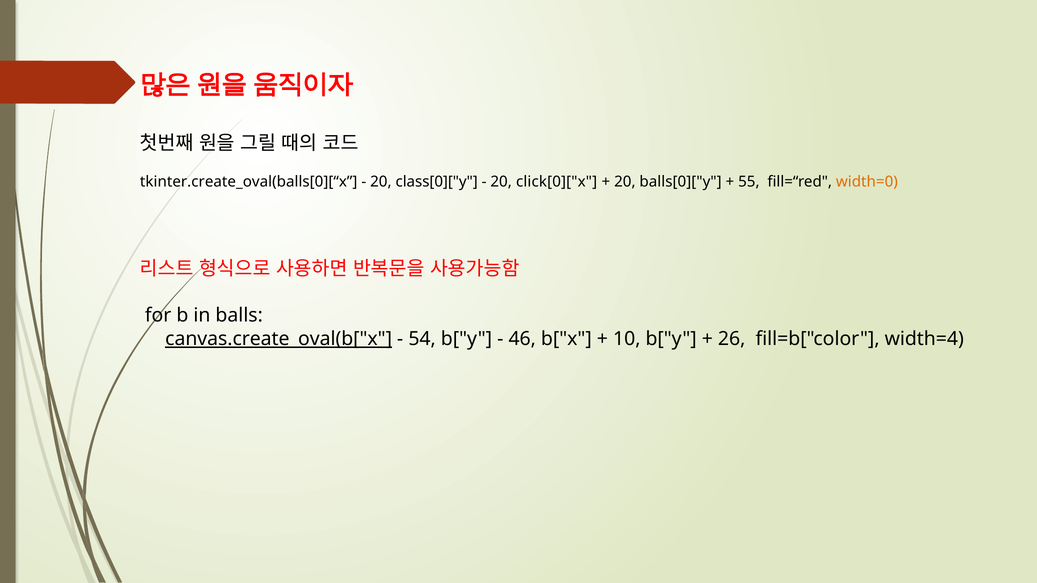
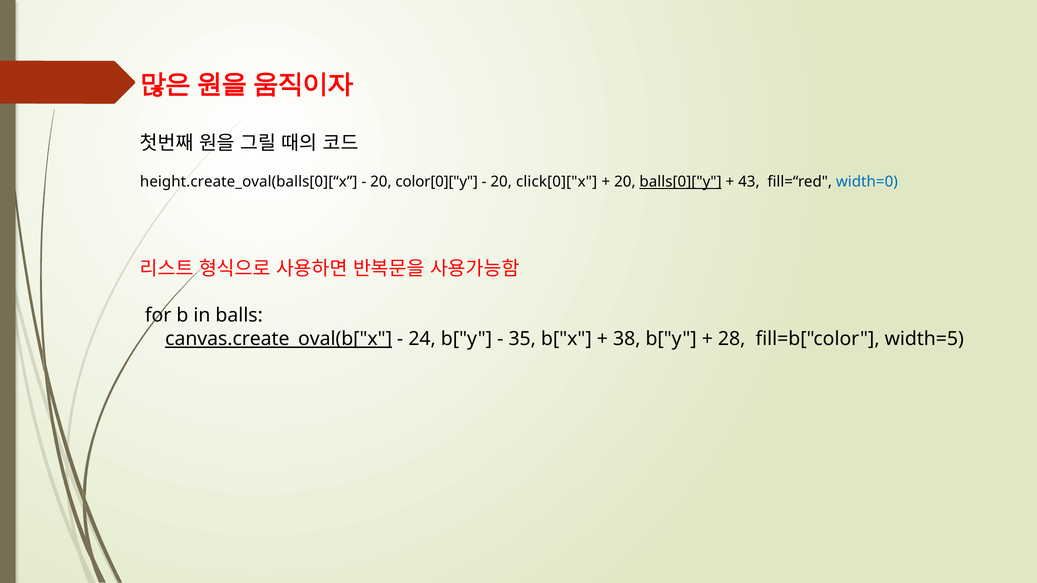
tkinter.create_oval(balls[0][“x: tkinter.create_oval(balls[0][“x -> height.create_oval(balls[0][“x (249, 182)
class[0]["y: class[0]["y -> color[0]["y (437, 182)
balls[0]["y underline: none -> present (681, 182)
55: 55 -> 43 (749, 182)
width=0 colour: orange -> blue (867, 182)
54: 54 -> 24 (422, 339)
46: 46 -> 35 (522, 339)
10: 10 -> 38 (627, 339)
26: 26 -> 28 (732, 339)
width=4: width=4 -> width=5 (924, 339)
